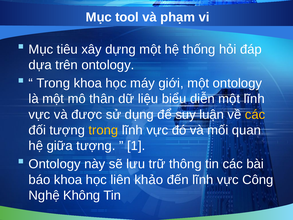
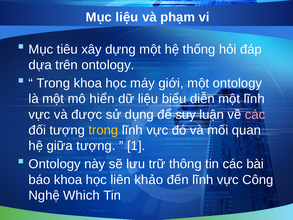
Mục tool: tool -> liệu (127, 17)
thân: thân -> hiển (102, 99)
các colour: yellow -> pink (255, 114)
Không: Không -> Which (81, 195)
